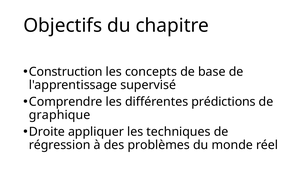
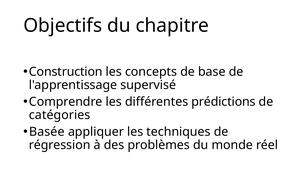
graphique: graphique -> catégories (60, 115)
Droite: Droite -> Basée (47, 131)
